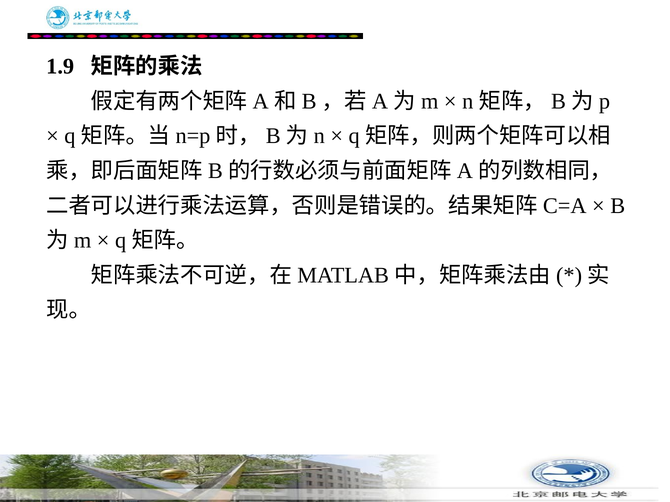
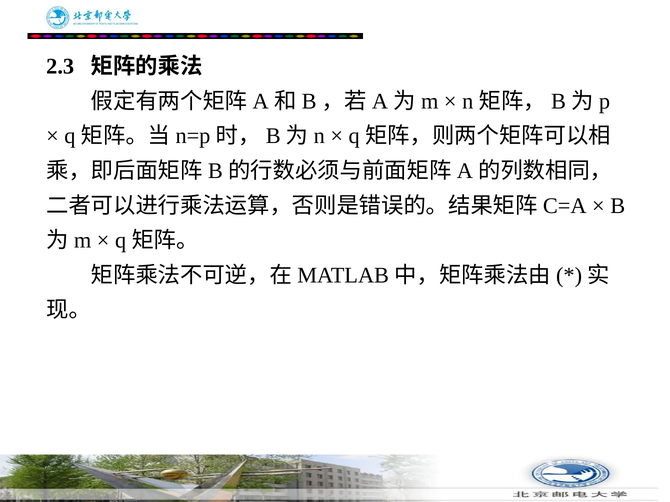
1.9: 1.9 -> 2.3 (60, 67)
